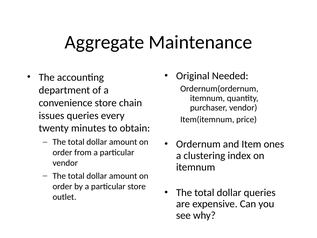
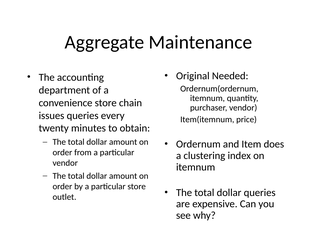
ones: ones -> does (274, 144)
